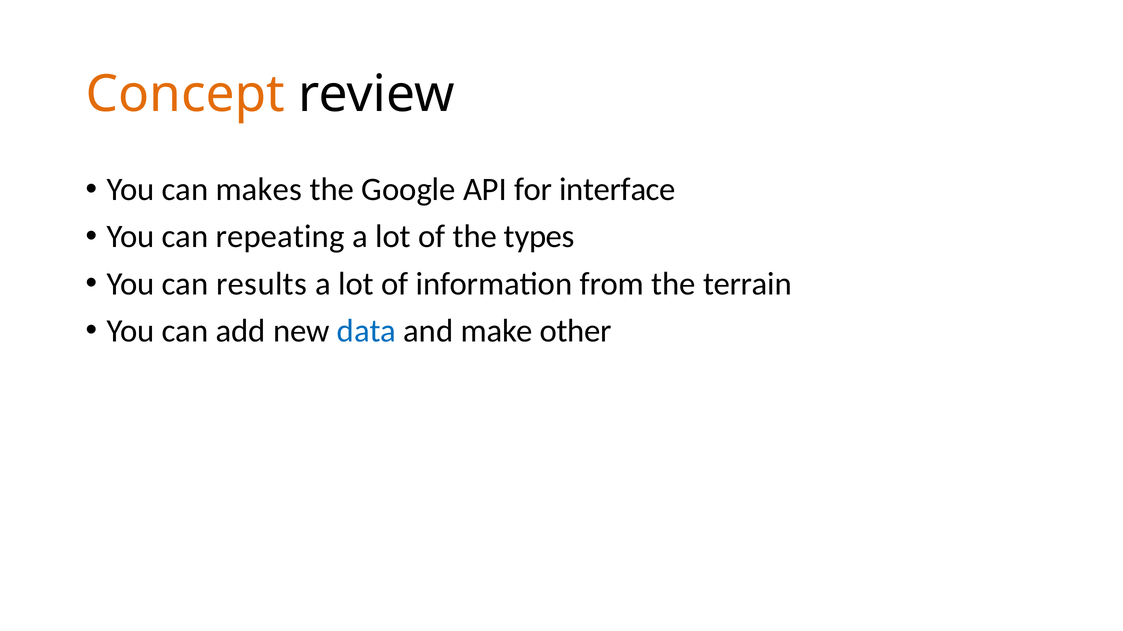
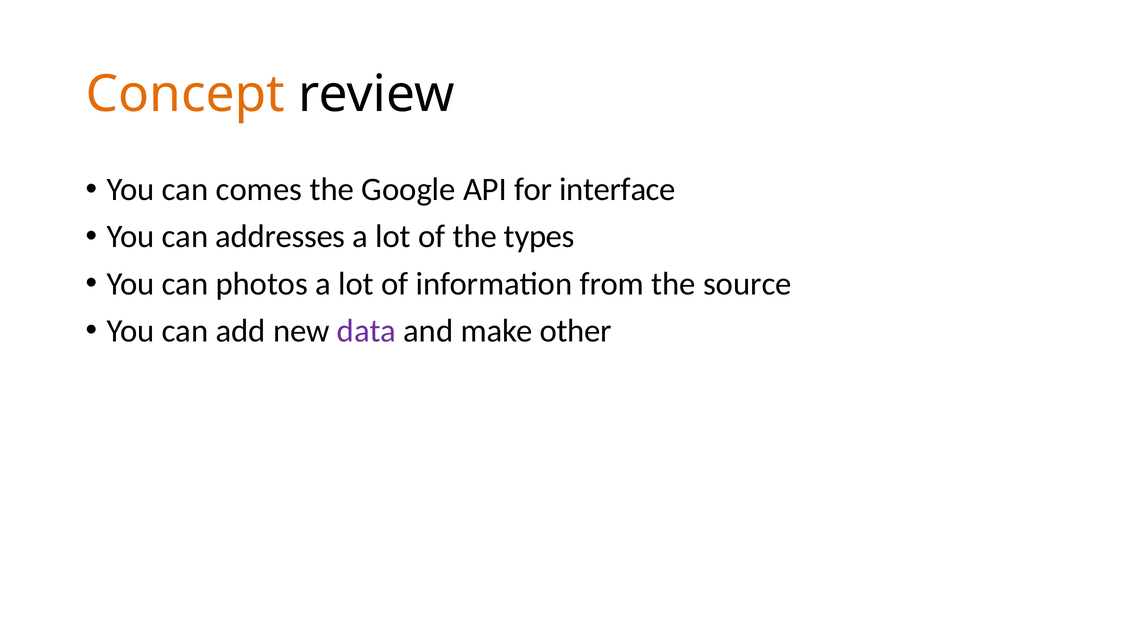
makes: makes -> comes (259, 190)
repeating: repeating -> addresses (280, 237)
results: results -> photos (262, 284)
terrain: terrain -> source (747, 284)
data colour: blue -> purple (367, 331)
